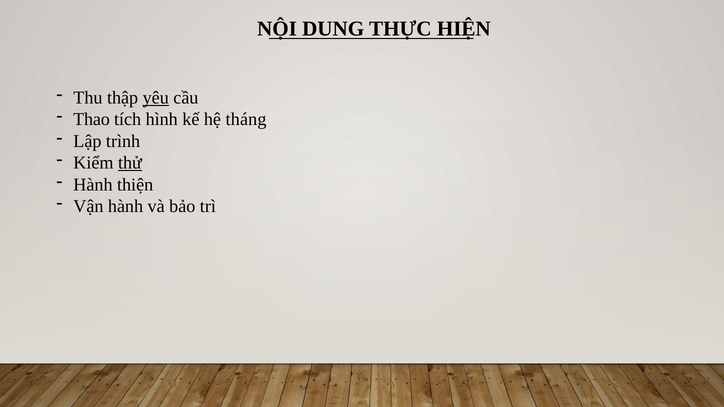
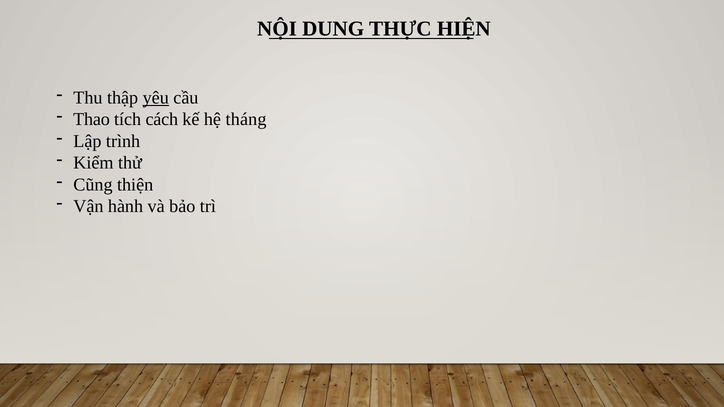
hình: hình -> cách (162, 120)
thử underline: present -> none (130, 163)
Hành: Hành -> Cũng (93, 185)
